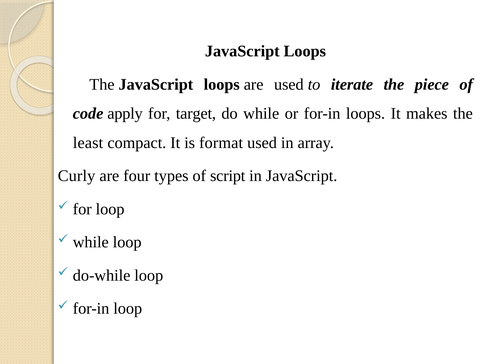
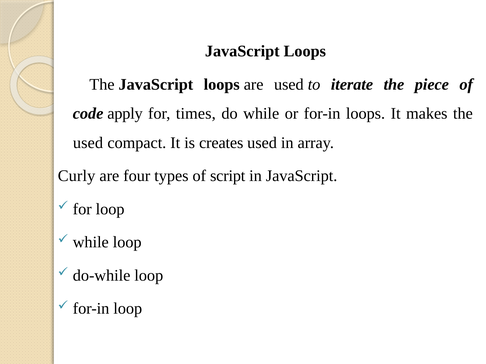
target: target -> times (196, 114)
least: least -> used (88, 143)
format: format -> creates (221, 143)
